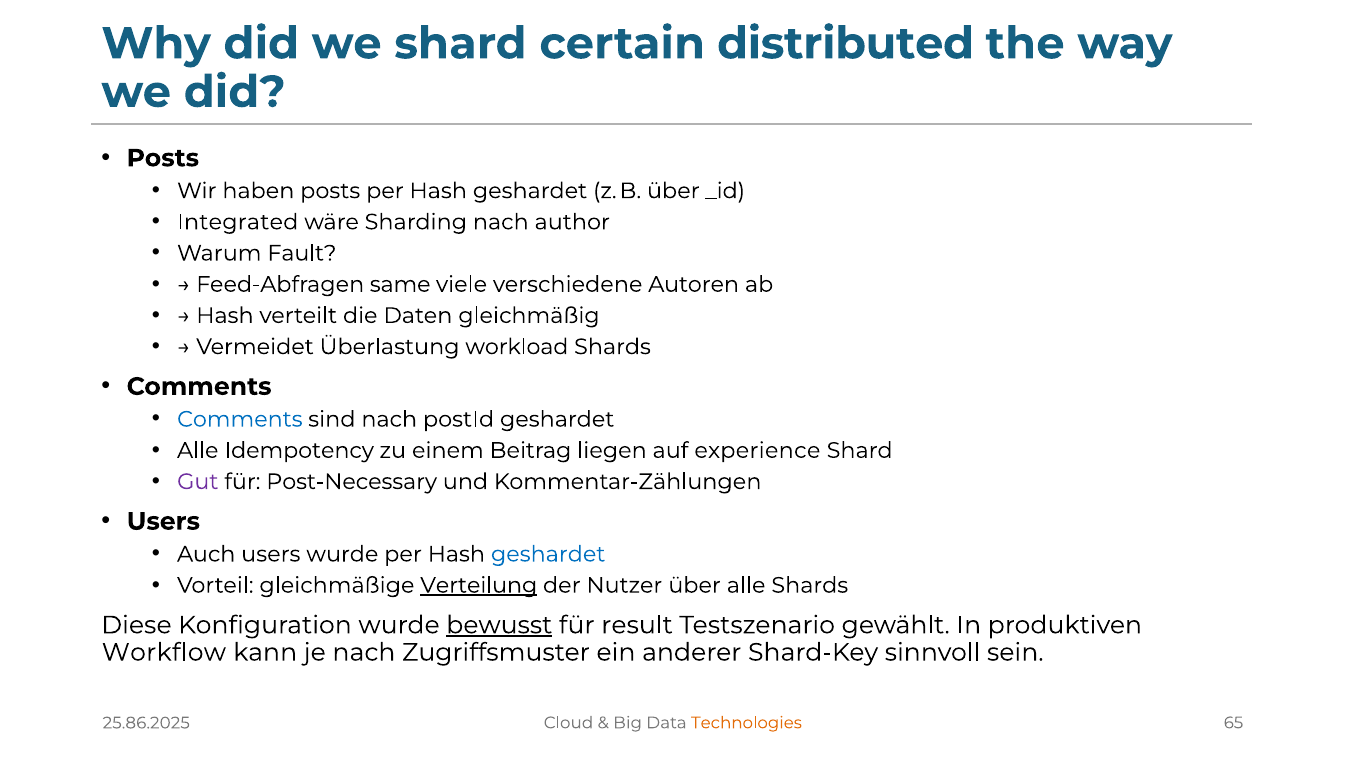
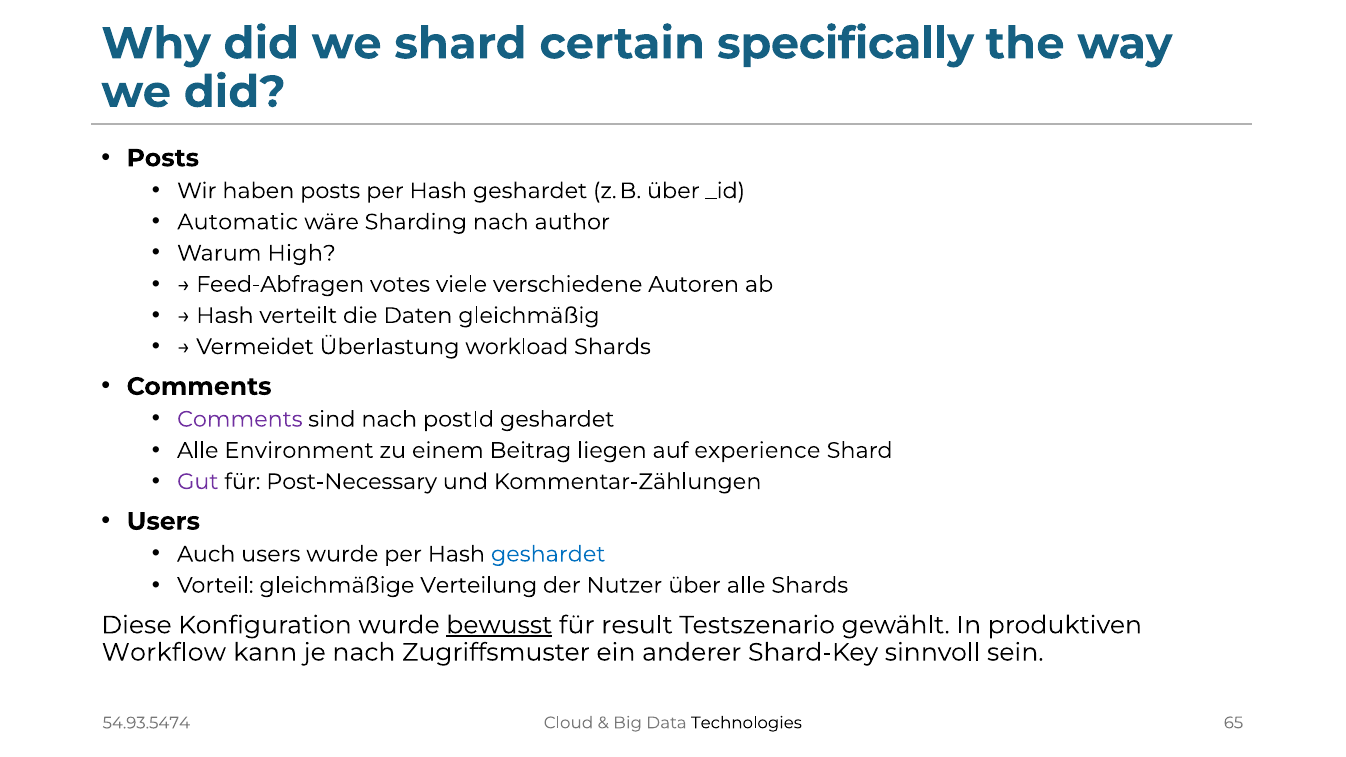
distributed: distributed -> specifically (846, 44)
Integrated: Integrated -> Automatic (238, 222)
Fault: Fault -> High (302, 253)
same: same -> votes (400, 284)
Comments colour: blue -> purple (240, 419)
Idempotency: Idempotency -> Environment (299, 451)
Verteilung underline: present -> none (479, 585)
Technologies colour: orange -> black (746, 723)
25.86.2025: 25.86.2025 -> 54.93.5474 (146, 723)
